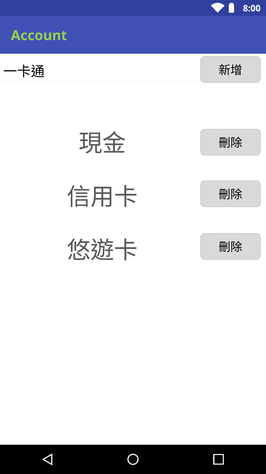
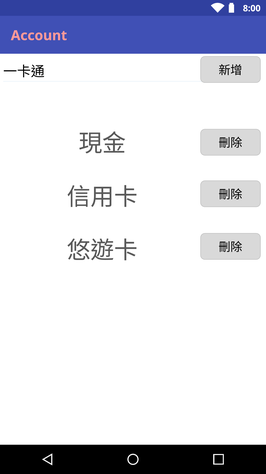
Account colour: light green -> pink (39, 36)
